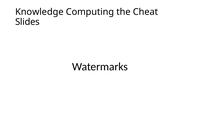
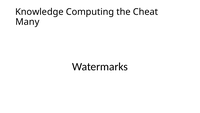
Slides: Slides -> Many (27, 22)
